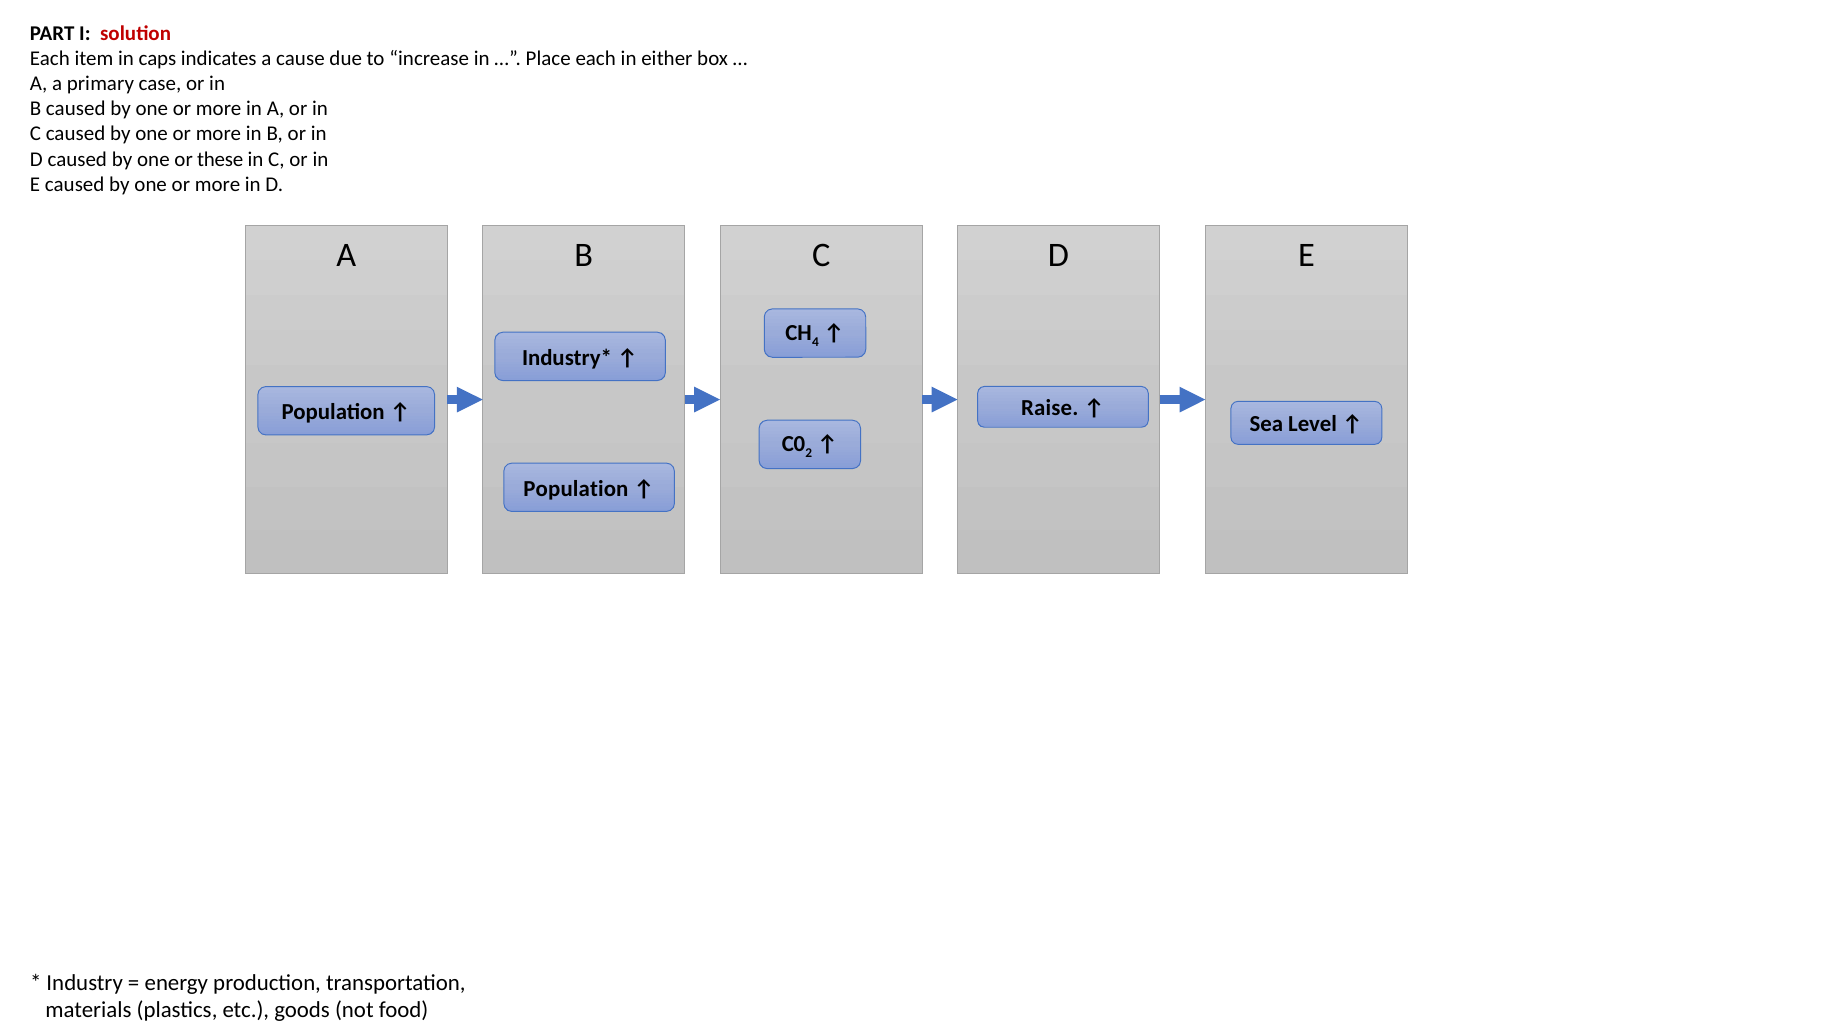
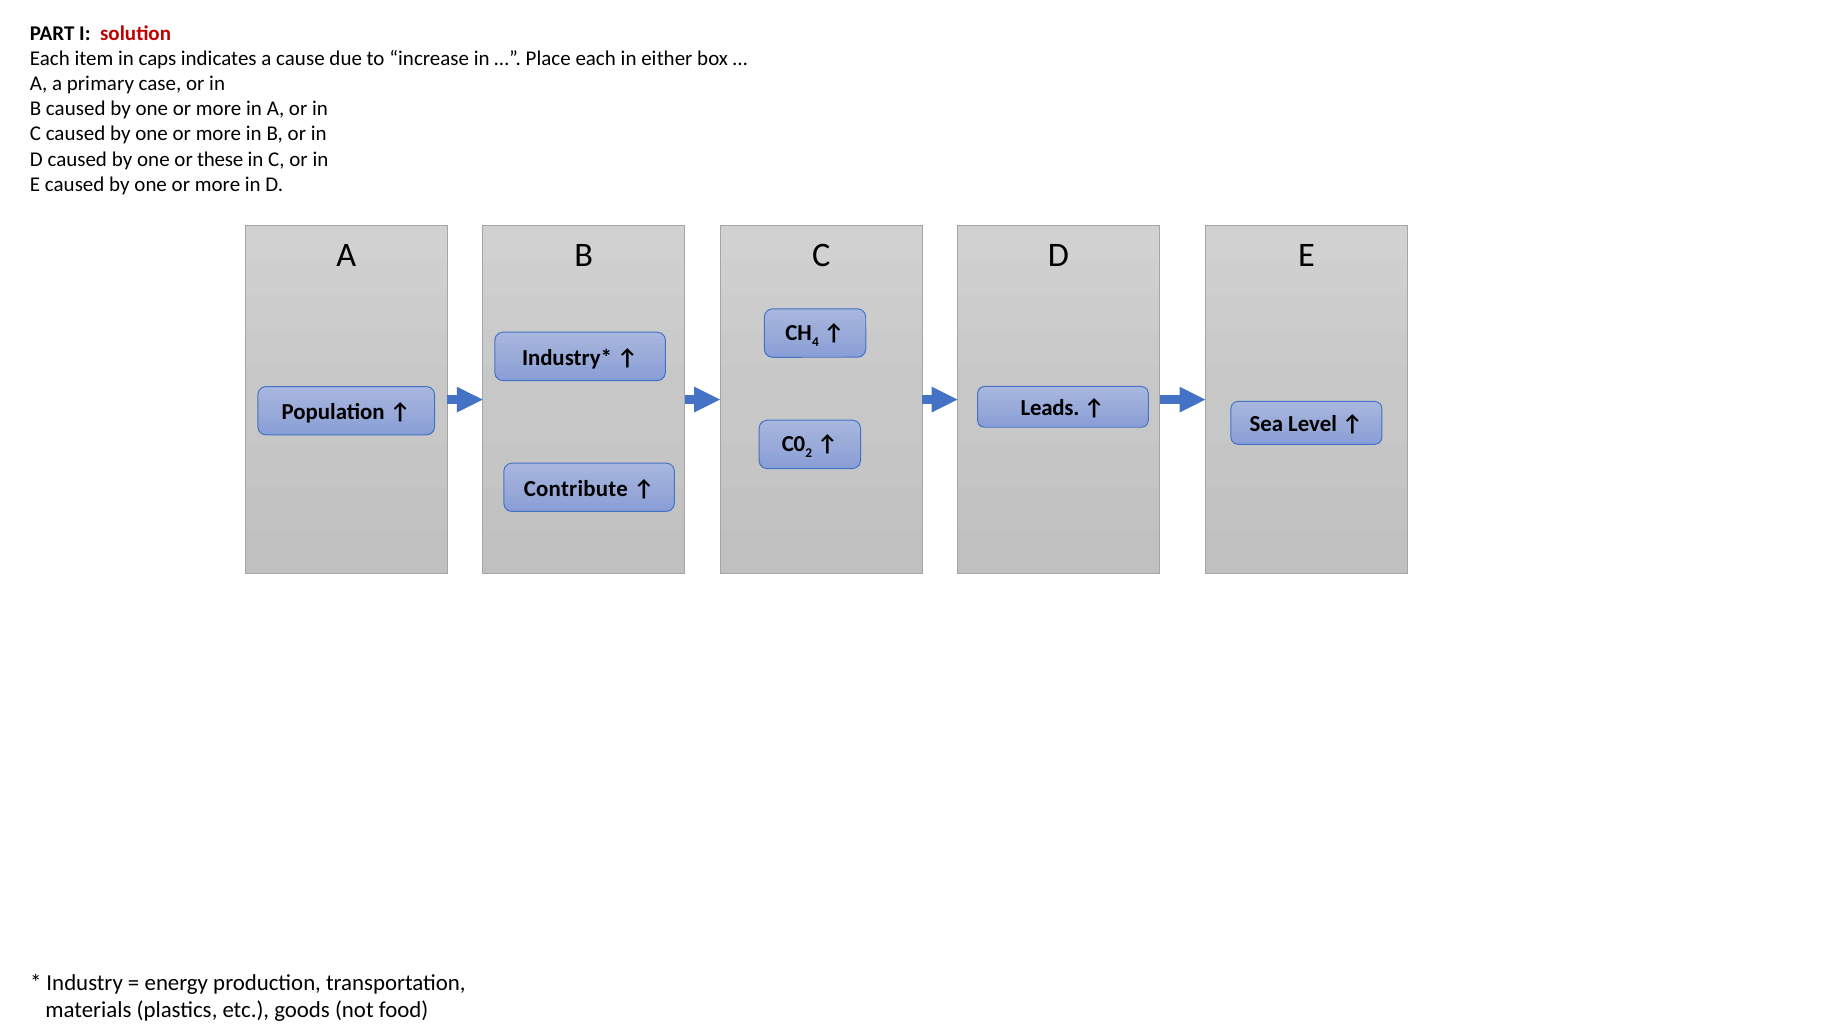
Raise: Raise -> Leads (1050, 408)
Population: Population -> Contribute (576, 489)
